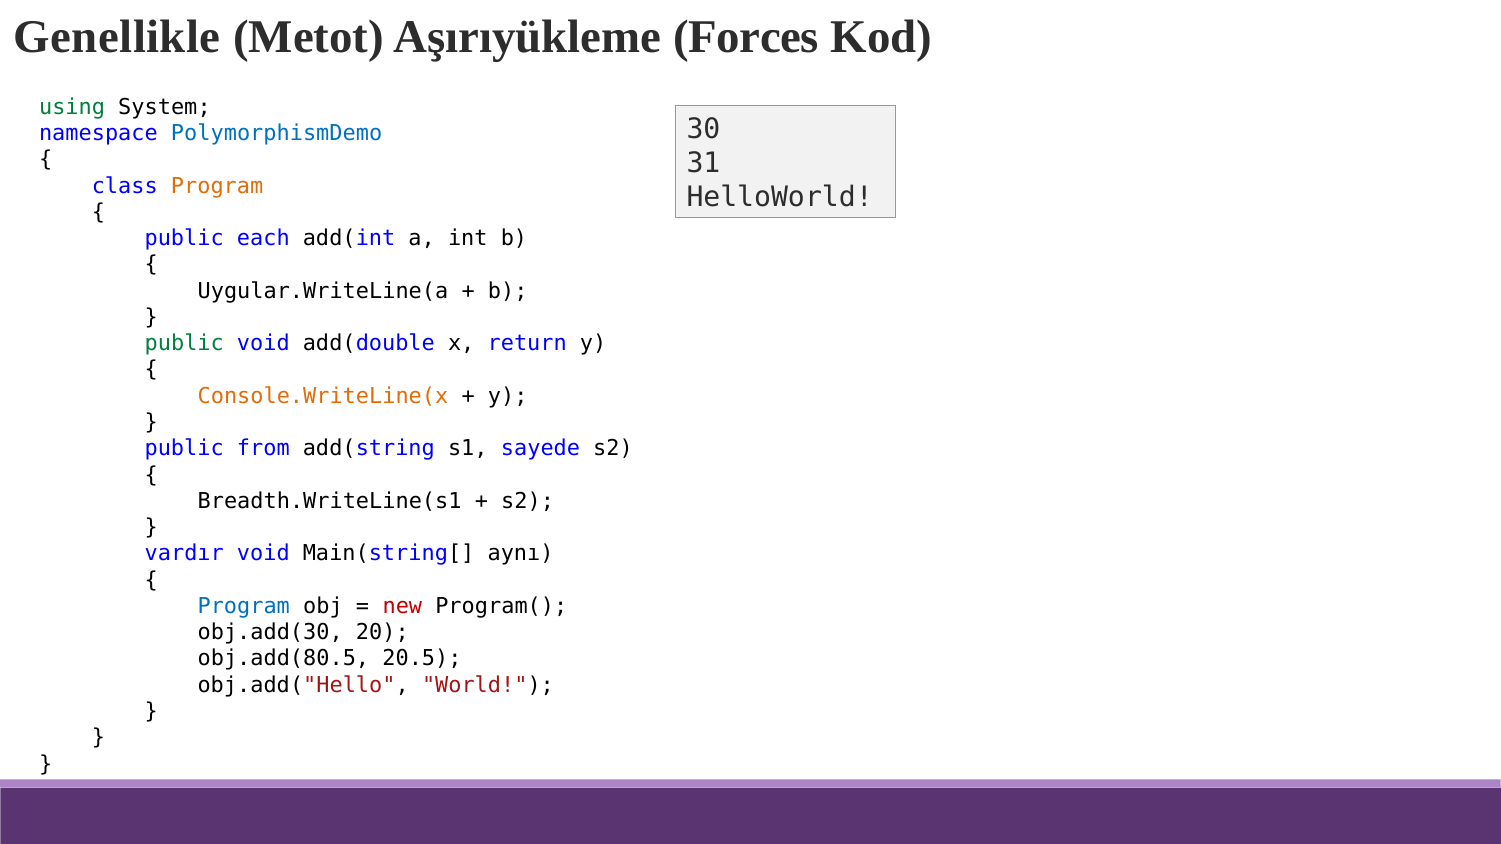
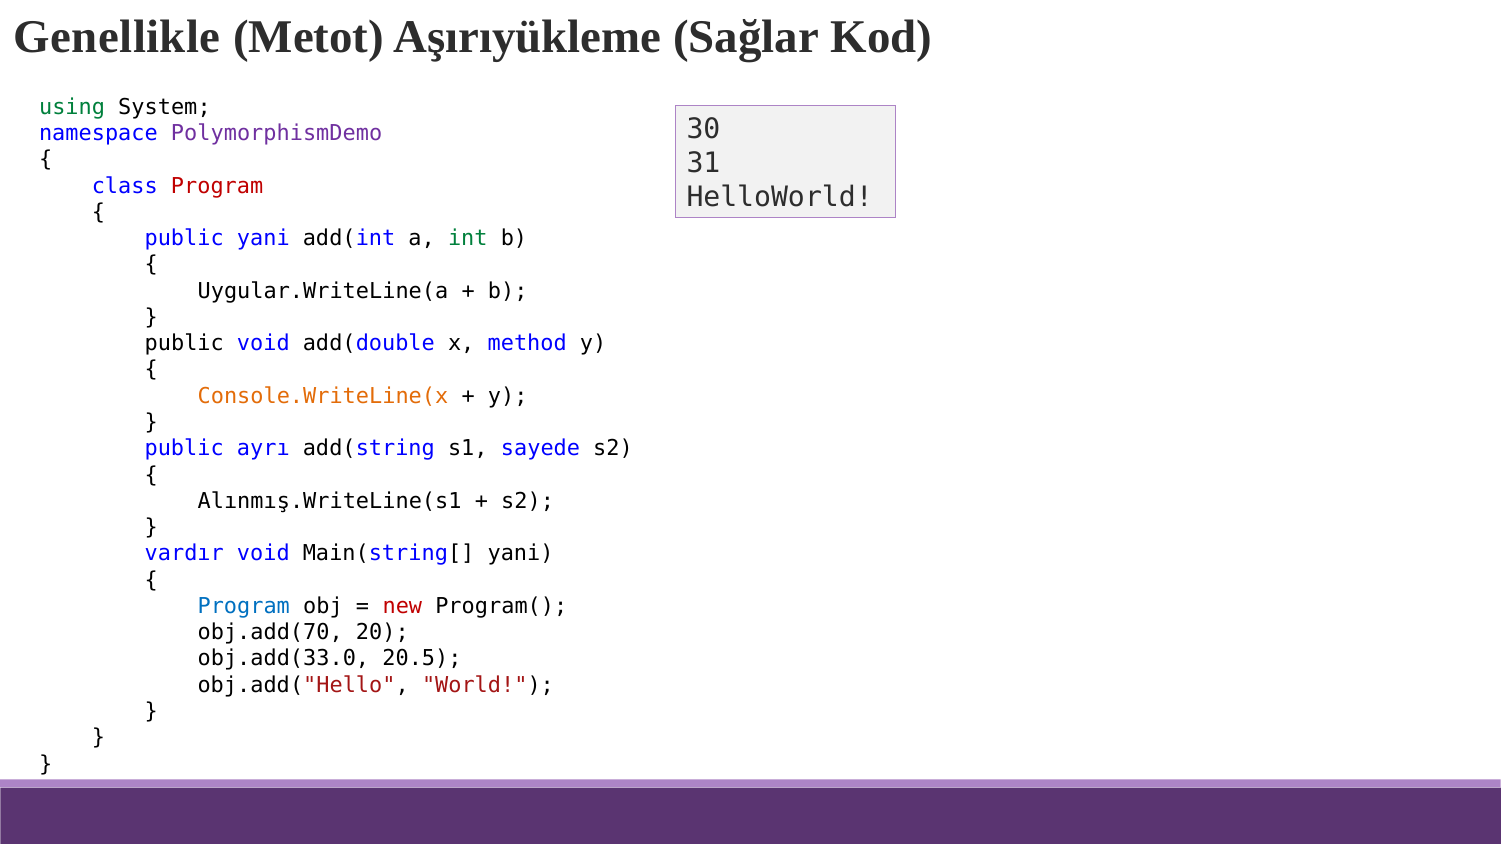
Forces: Forces -> Sağlar (746, 38)
PolymorphismDemo colour: blue -> purple (277, 133)
Program colour: orange -> red (217, 186)
public each: each -> yani (263, 238)
int colour: black -> green (468, 238)
public colour: green -> black (184, 344)
return: return -> method (527, 344)
from: from -> ayrı (263, 449)
Breadth.WriteLine(s1: Breadth.WriteLine(s1 -> Alınmış.WriteLine(s1 (330, 501)
Main(string[ aynı: aynı -> yani (521, 554)
obj.add(30: obj.add(30 -> obj.add(70 (270, 633)
obj.add(80.5: obj.add(80.5 -> obj.add(33.0 (283, 659)
